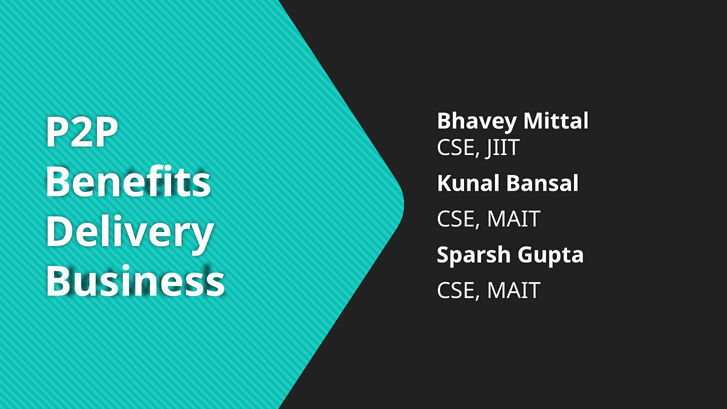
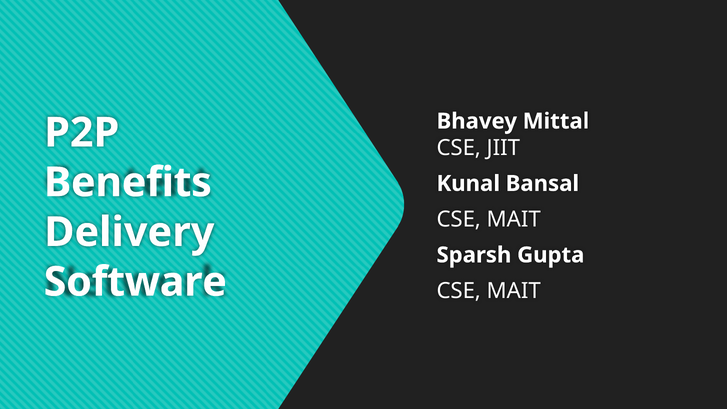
Business: Business -> Software (135, 282)
